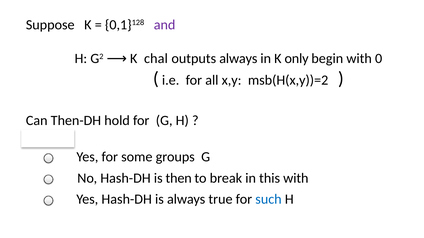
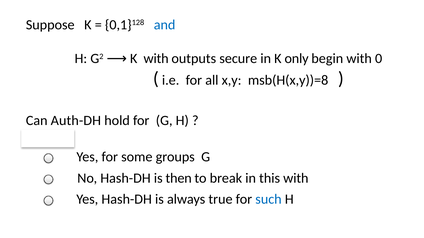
and colour: purple -> blue (165, 25)
K chal: chal -> with (156, 59)
outputs always: always -> secure (238, 59)
msb(H(x,y))=2: msb(H(x,y))=2 -> msb(H(x,y))=8 (288, 80)
Then-DH: Then-DH -> Auth-DH (76, 121)
